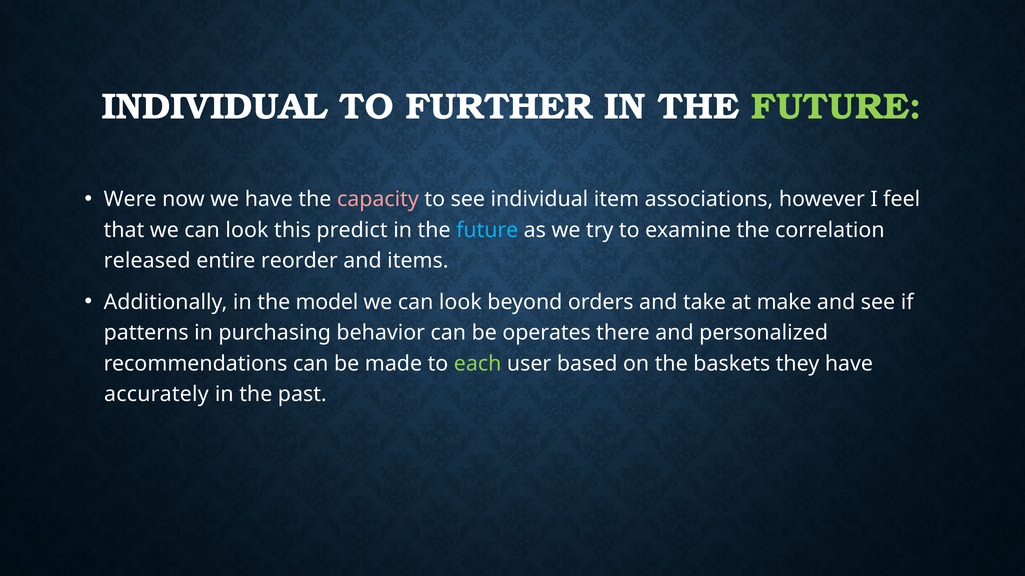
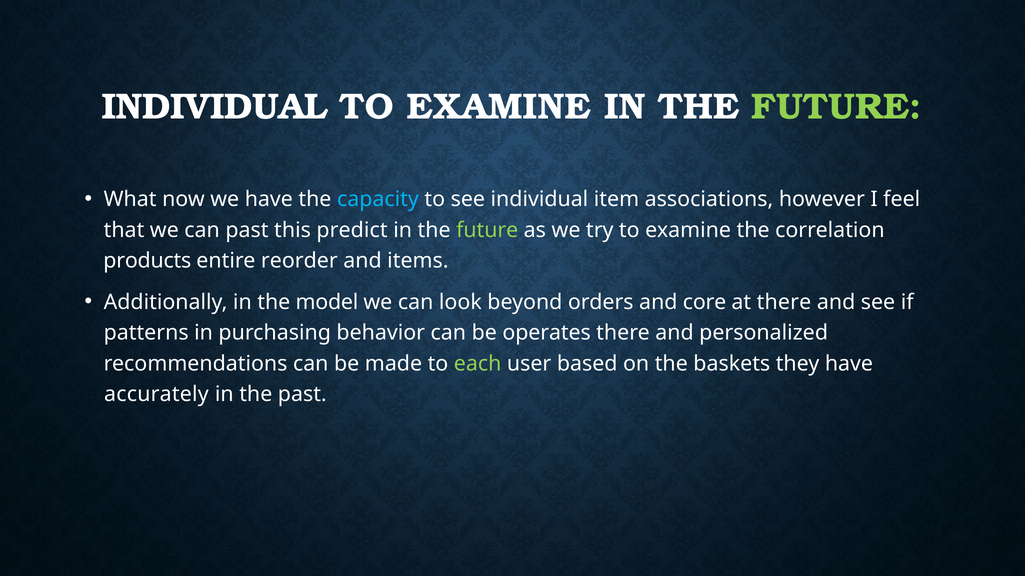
FURTHER: FURTHER -> EXAMINE (499, 107)
Were: Were -> What (130, 199)
capacity colour: pink -> light blue (378, 199)
that we can look: look -> past (247, 230)
future colour: light blue -> light green (487, 230)
released: released -> products (147, 261)
take: take -> core (705, 302)
at make: make -> there (784, 302)
